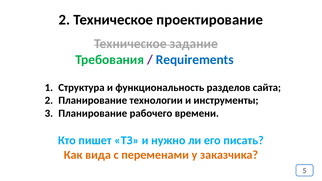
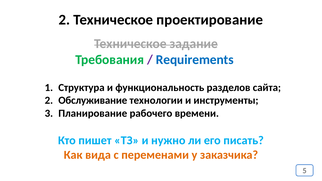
2 Планирование: Планирование -> Обслуживание (93, 100)
